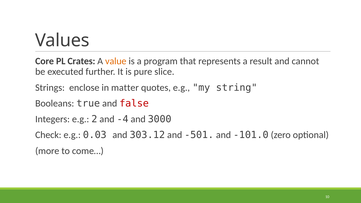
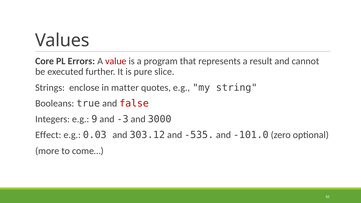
Crates: Crates -> Errors (81, 61)
value colour: orange -> red (116, 61)
2: 2 -> 9 (94, 119)
-4: -4 -> -3 (123, 119)
Check: Check -> Effect (48, 135)
-501: -501 -> -535 (199, 135)
